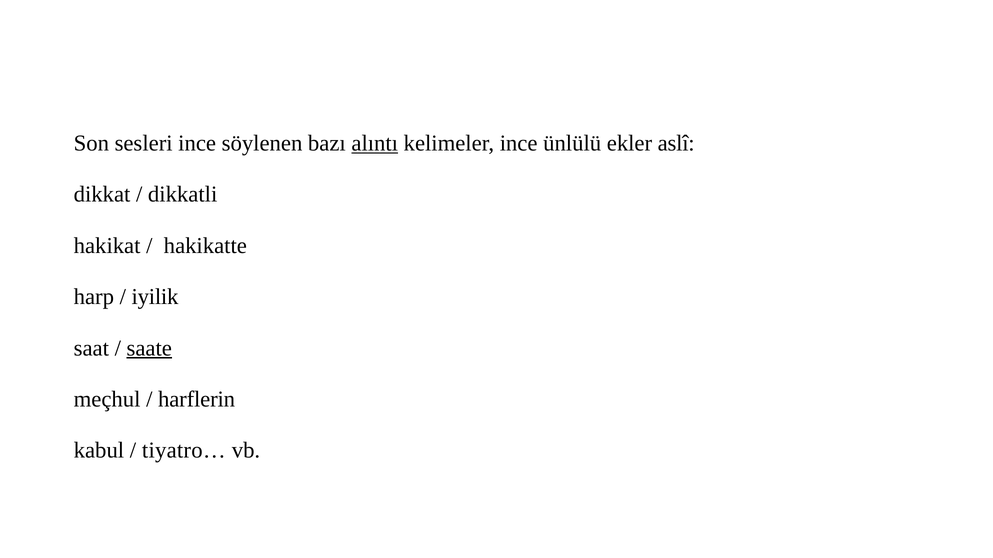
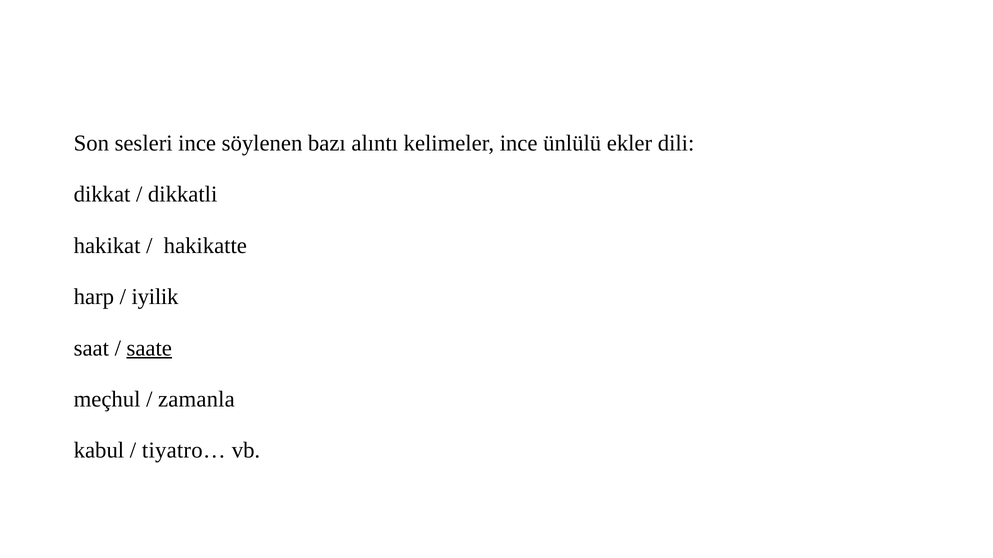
alıntı underline: present -> none (375, 143)
aslî: aslî -> dili (676, 143)
harflerin: harflerin -> zamanla (196, 400)
